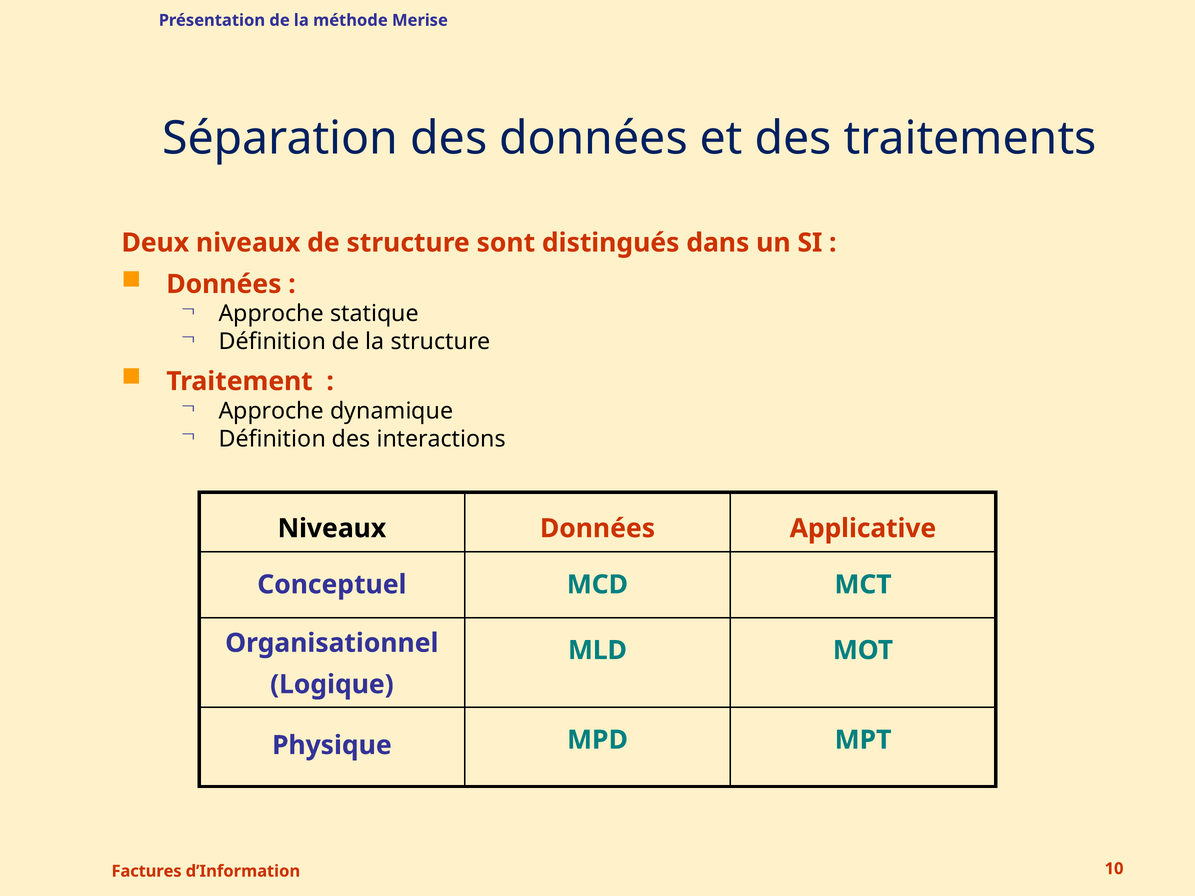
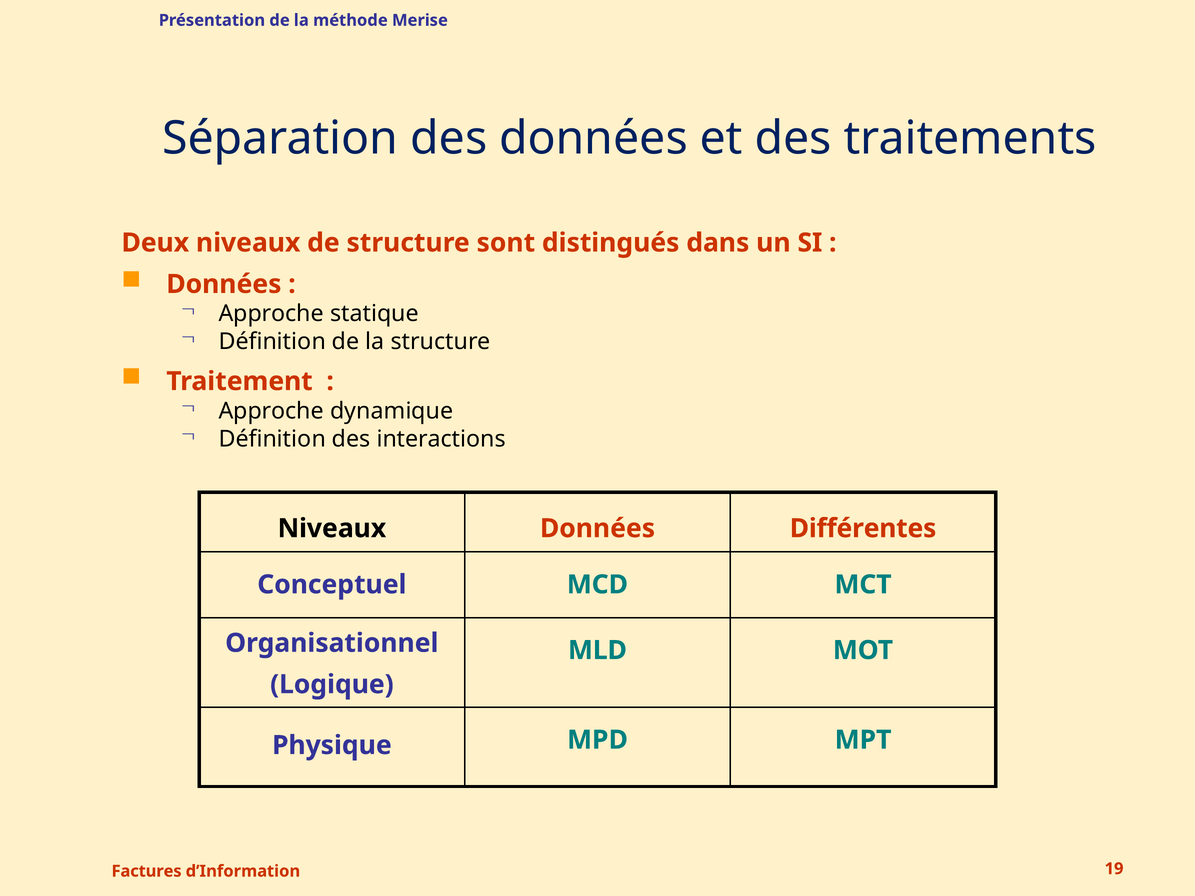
Applicative: Applicative -> Différentes (863, 529)
10: 10 -> 19 (1114, 869)
